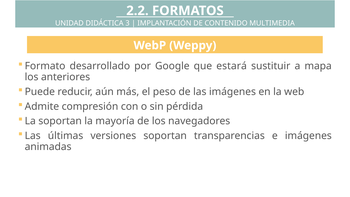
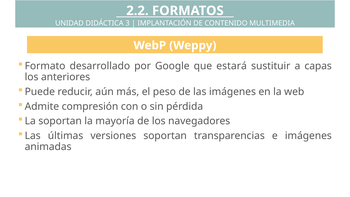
mapa: mapa -> capas (318, 66)
